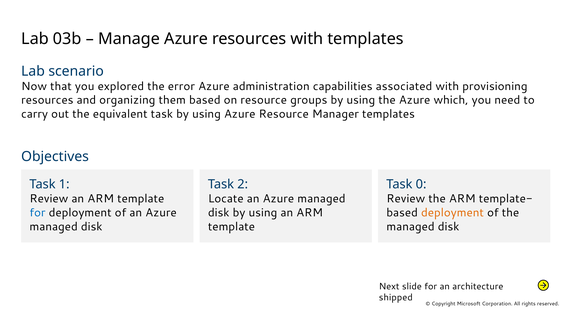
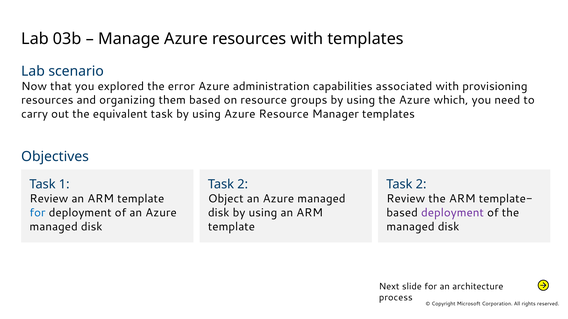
0: 0 -> 2 (421, 185)
Locate: Locate -> Object (226, 199)
deployment colour: orange -> purple (452, 213)
shipped: shipped -> process (396, 298)
